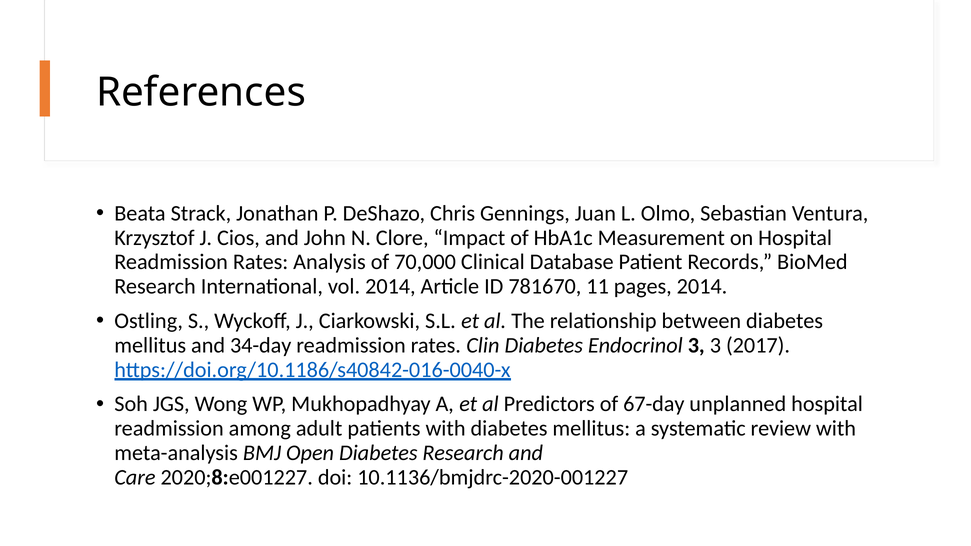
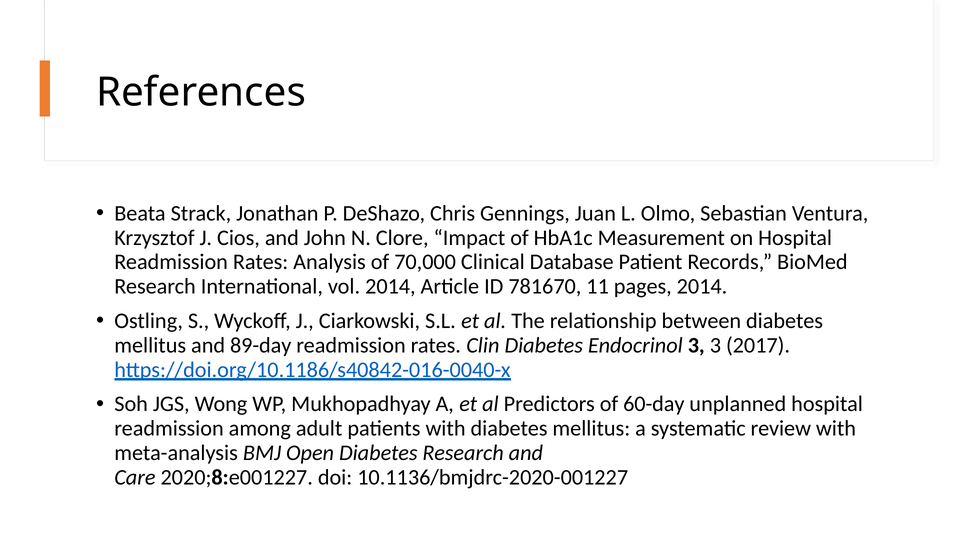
34-day: 34-day -> 89-day (261, 345)
67-day: 67-day -> 60-day (654, 404)
